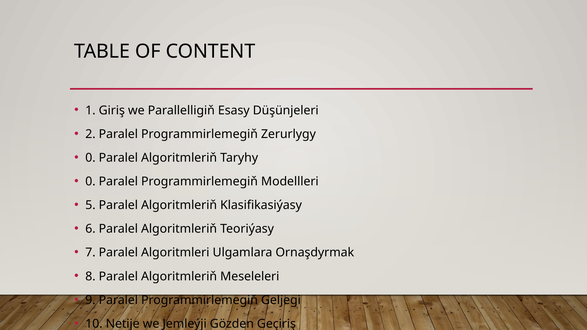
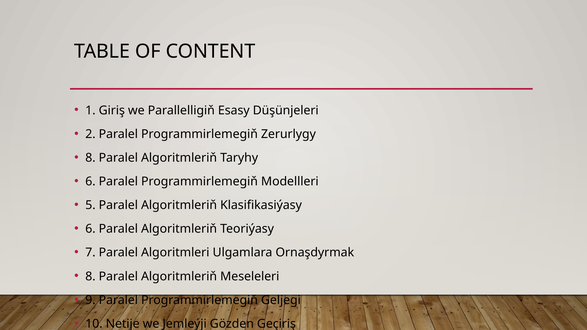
0: 0 -> 8 (90, 158)
0: 0 -> 6 (90, 182)
